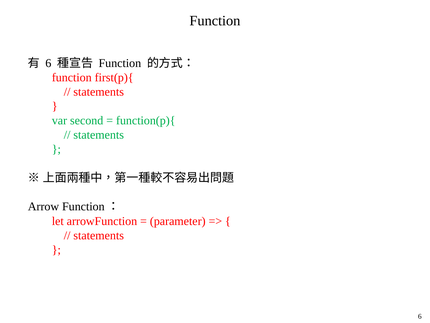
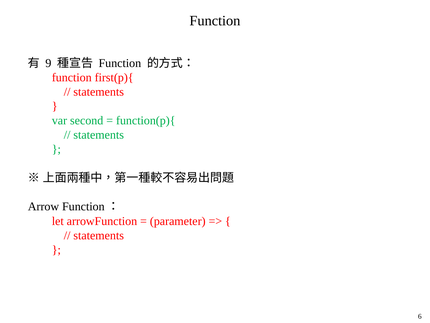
6: 6 -> 9 (48, 63)
